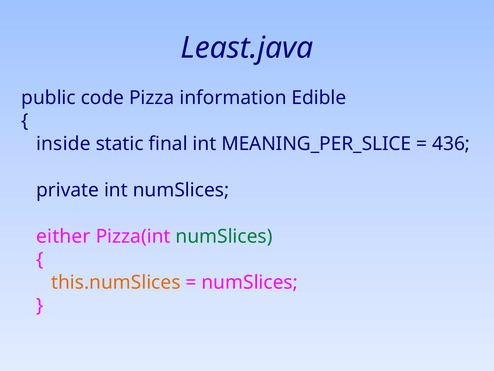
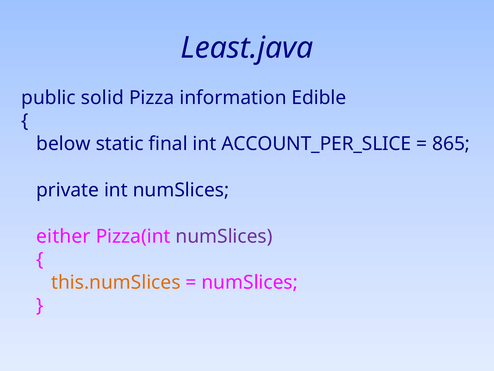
code: code -> solid (102, 98)
inside: inside -> below (63, 144)
MEANING_PER_SLICE: MEANING_PER_SLICE -> ACCOUNT_PER_SLICE (316, 144)
436: 436 -> 865 (451, 144)
numSlices colour: green -> purple (224, 236)
